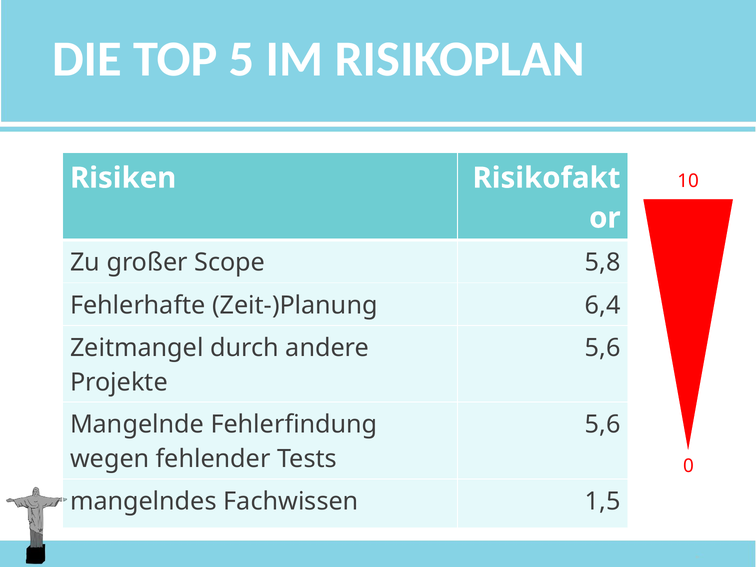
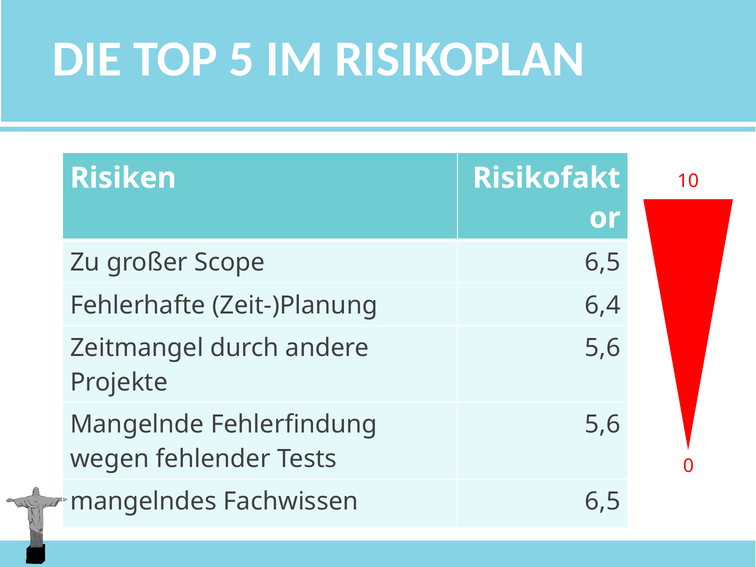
Scope 5,8: 5,8 -> 6,5 (603, 262)
Fachwissen 1,5: 1,5 -> 6,5 (603, 501)
